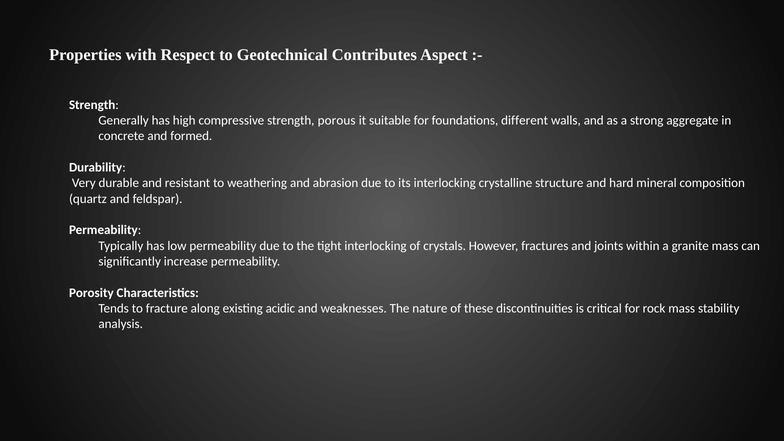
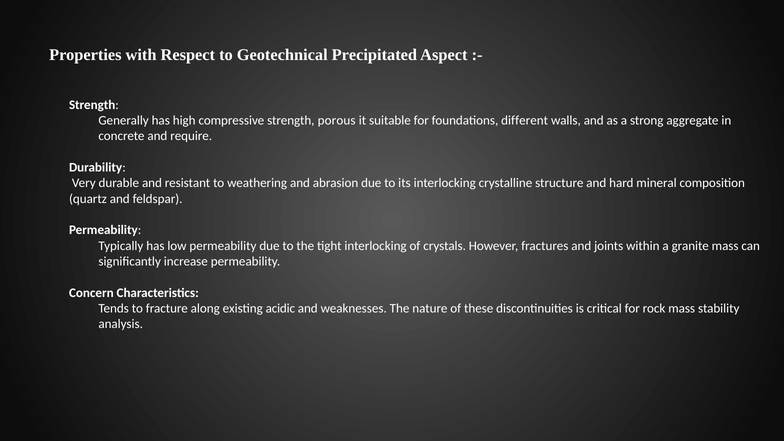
Contributes: Contributes -> Precipitated (374, 55)
formed: formed -> require (191, 136)
Porosity: Porosity -> Concern (91, 293)
